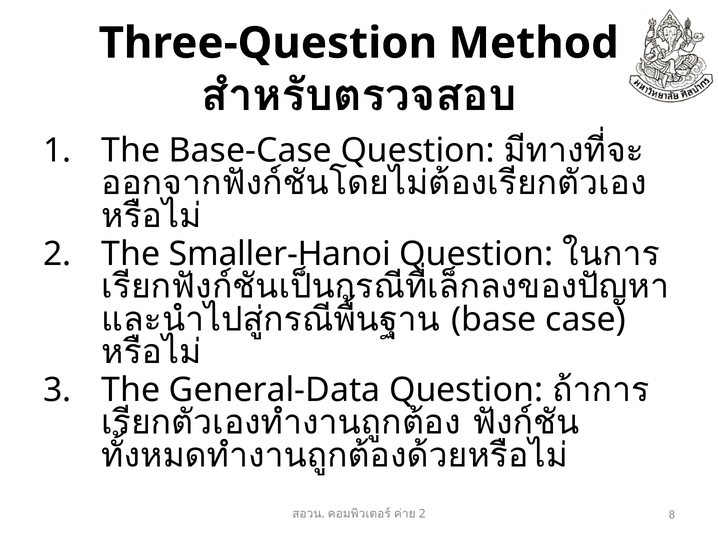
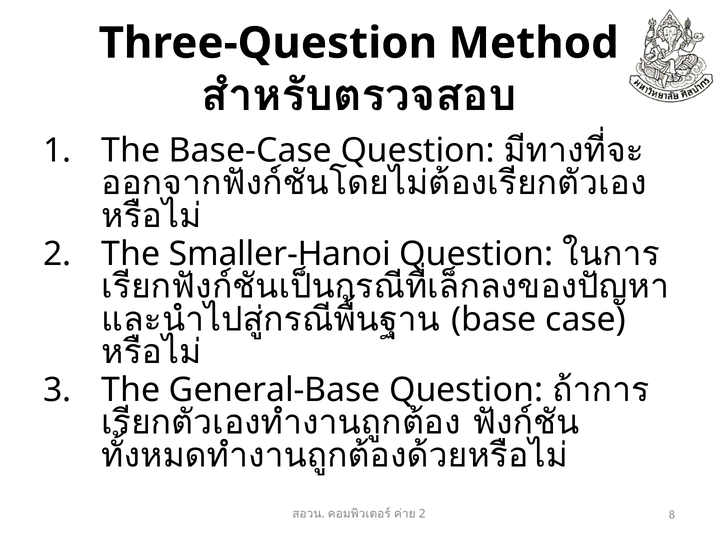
General-Data: General-Data -> General-Base (275, 390)
